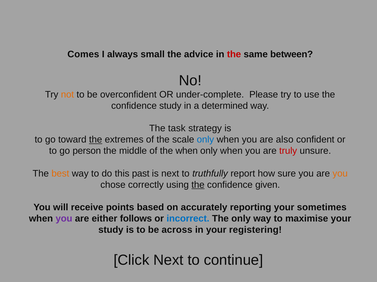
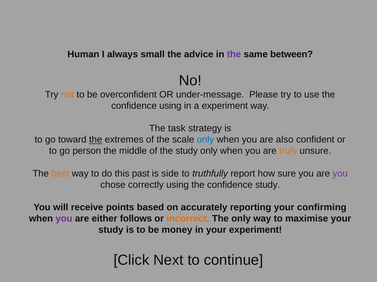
Comes: Comes -> Human (83, 55)
the colour: red -> purple (234, 55)
under-complete: under-complete -> under-message (210, 95)
confidence study: study -> using (170, 106)
a determined: determined -> experiment (225, 106)
the when: when -> study (187, 151)
truly colour: red -> orange (288, 151)
is next: next -> side (170, 174)
you colour: orange -> purple (340, 174)
the underline: present -> none (198, 185)
confidence given: given -> study (268, 185)
sometimes: sometimes -> confirming (322, 208)
incorrect colour: blue -> orange (188, 219)
across: across -> money (177, 230)
your registering: registering -> experiment (255, 230)
